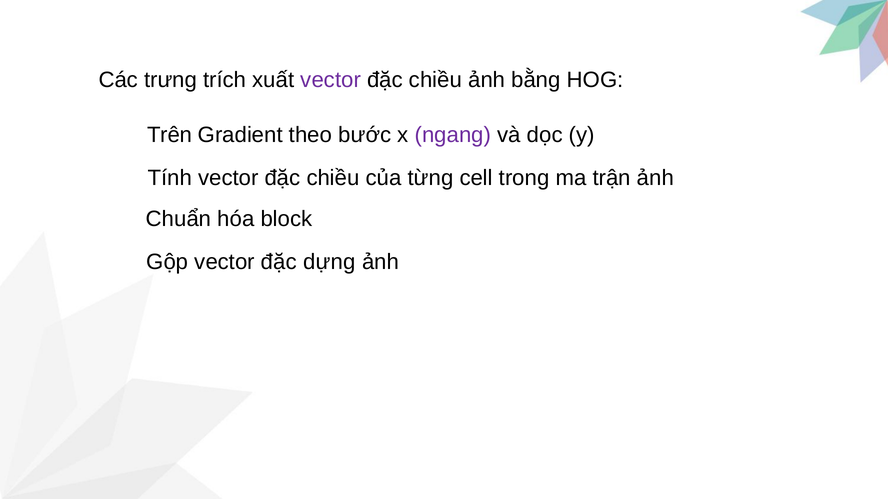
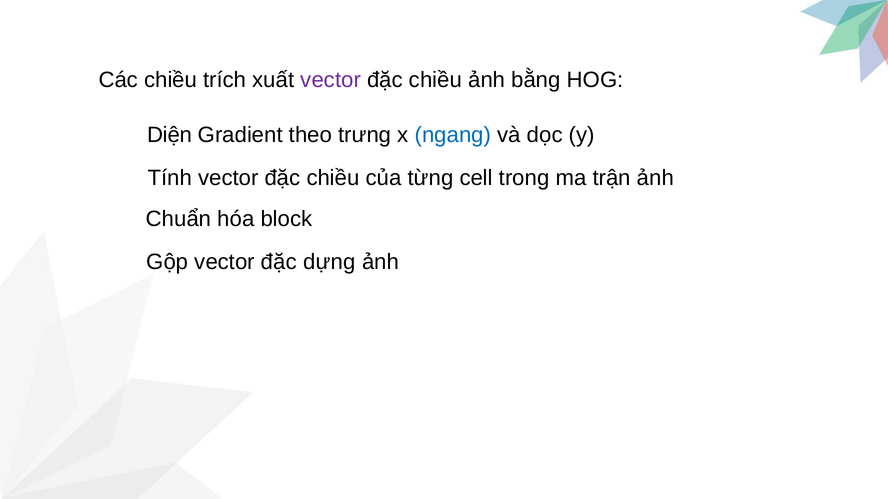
Các trưng: trưng -> chiều (171, 80)
Trên: Trên -> Diện (170, 135)
bước: bước -> trưng (365, 135)
ngang colour: purple -> blue (453, 135)
